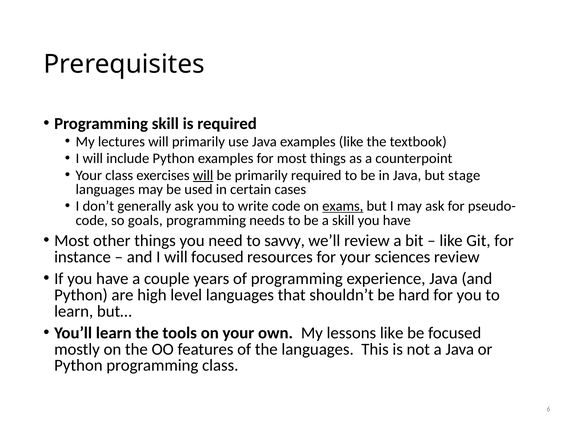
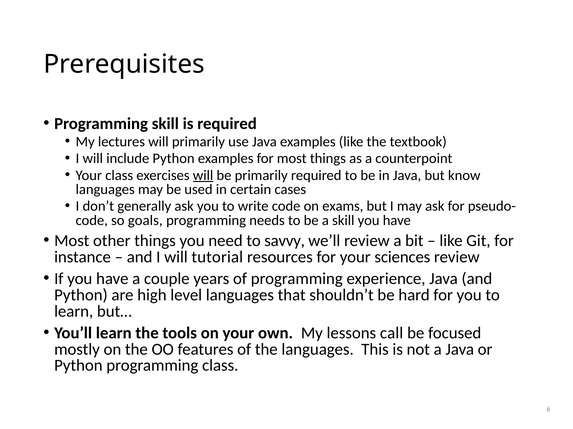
stage: stage -> know (464, 176)
exams underline: present -> none (343, 206)
will focused: focused -> tutorial (217, 257)
lessons like: like -> call (392, 333)
